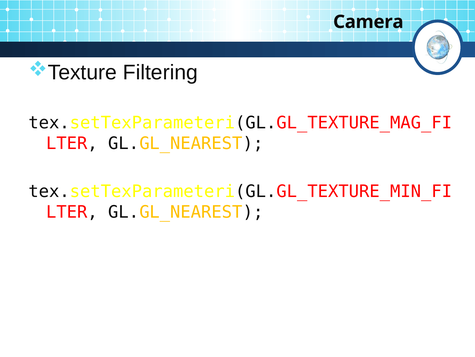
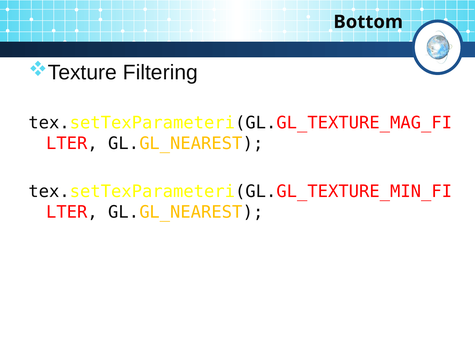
Camera: Camera -> Bottom (368, 22)
